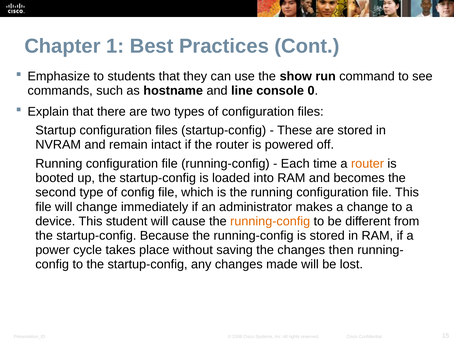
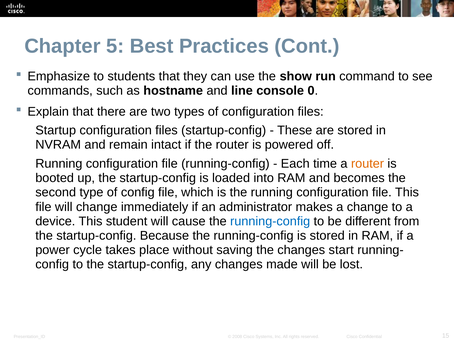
1: 1 -> 5 (115, 46)
running-config colour: orange -> blue (270, 221)
then: then -> start (341, 250)
